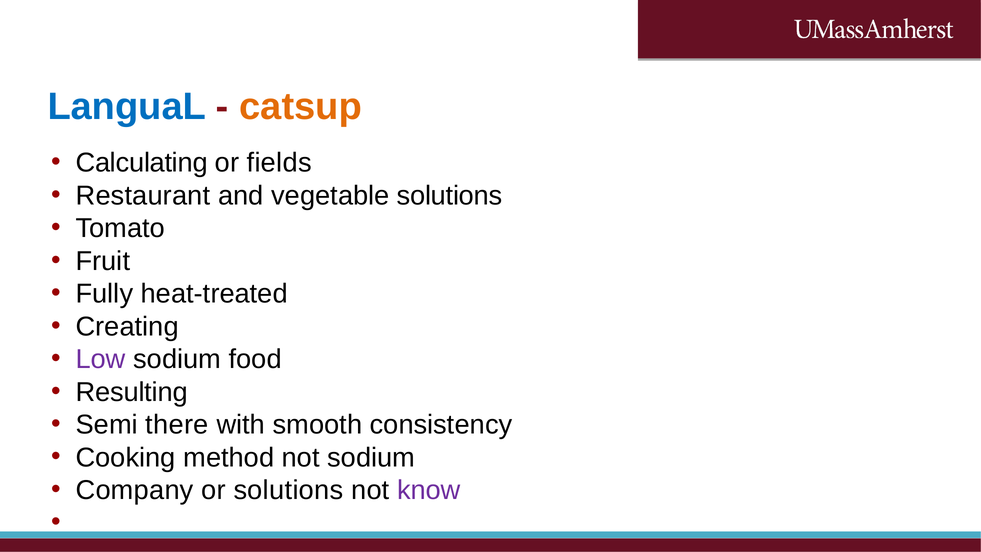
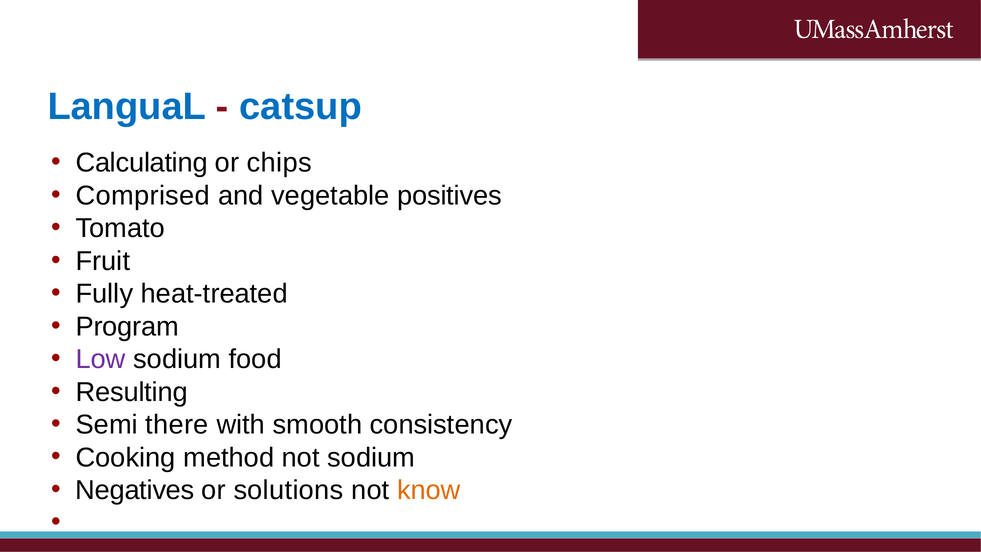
catsup colour: orange -> blue (301, 107)
fields: fields -> chips (279, 163)
Restaurant: Restaurant -> Comprised (143, 196)
vegetable solutions: solutions -> positives (449, 196)
Creating: Creating -> Program (127, 327)
Company: Company -> Negatives (135, 490)
know colour: purple -> orange (429, 490)
